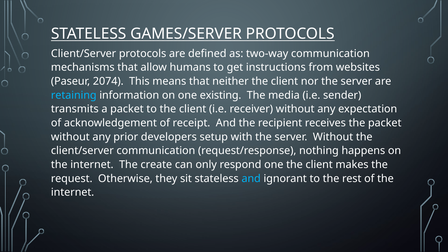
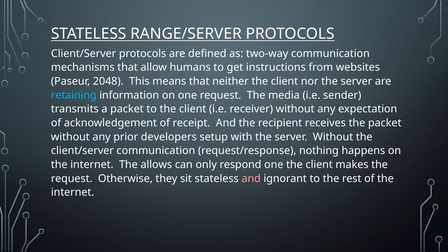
GAMES/SERVER: GAMES/SERVER -> RANGE/SERVER (186, 34)
2074: 2074 -> 2048 (108, 81)
one existing: existing -> request (221, 95)
create: create -> allows (156, 165)
and colour: light blue -> pink (251, 179)
